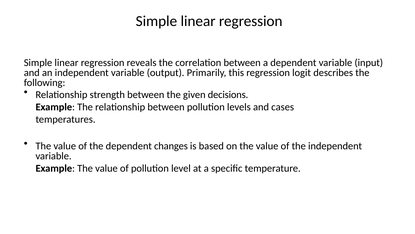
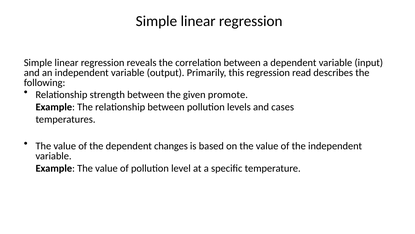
logit: logit -> read (302, 73)
decisions: decisions -> promote (228, 95)
